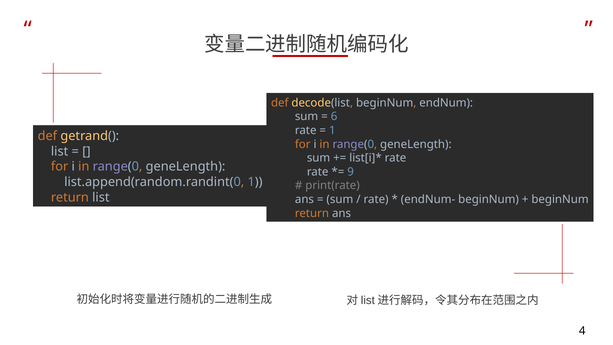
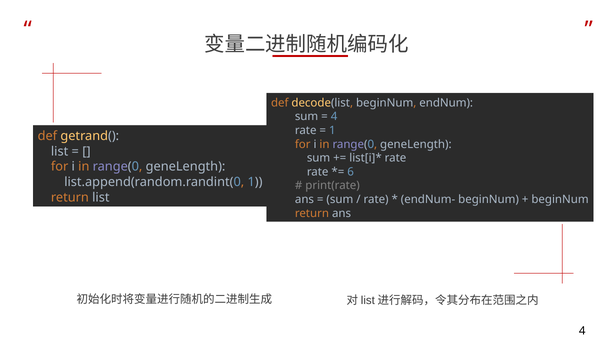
6: 6 -> 4 (334, 117)
9: 9 -> 6 (351, 172)
